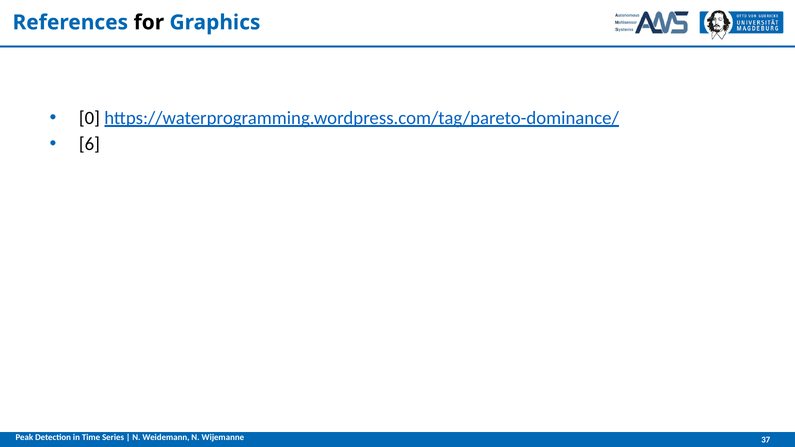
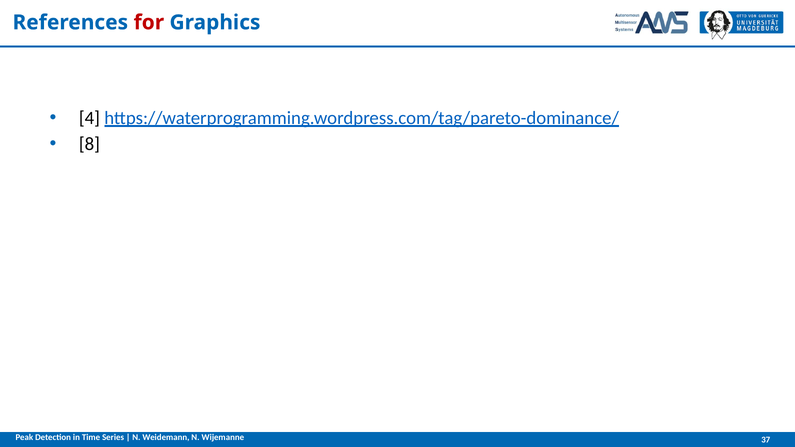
for colour: black -> red (149, 22)
0: 0 -> 4 (89, 118)
6: 6 -> 8 (89, 144)
